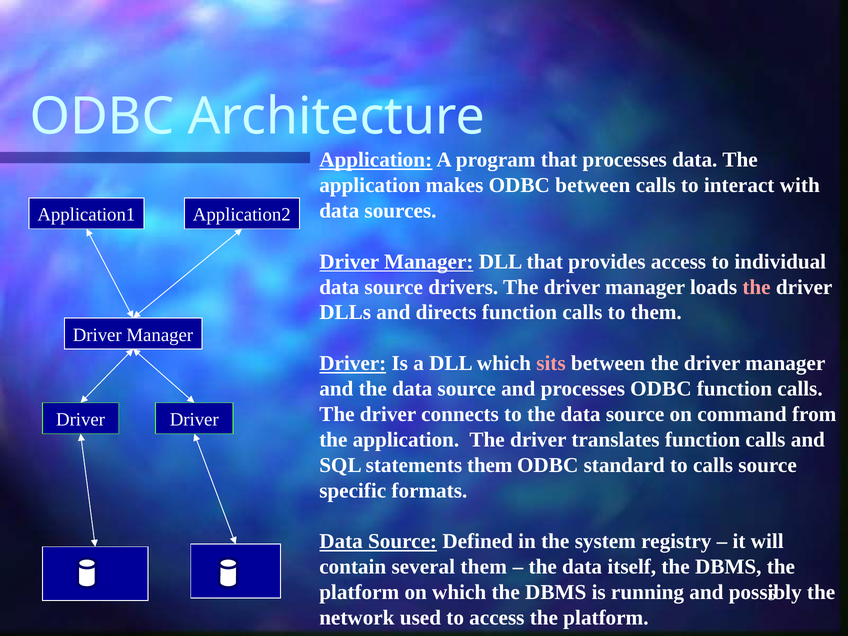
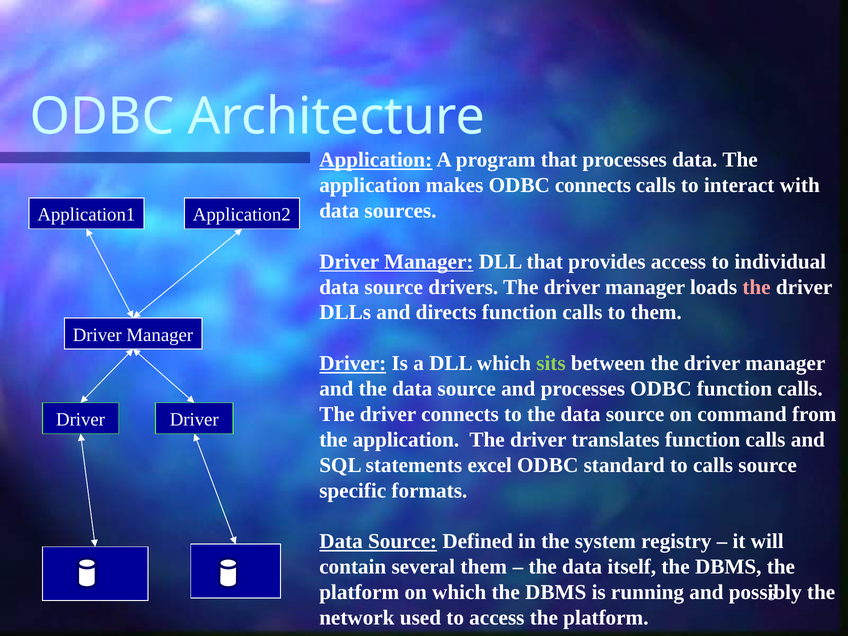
ODBC between: between -> connects (593, 185)
sits colour: pink -> light green (551, 363)
statements them: them -> excel (490, 465)
